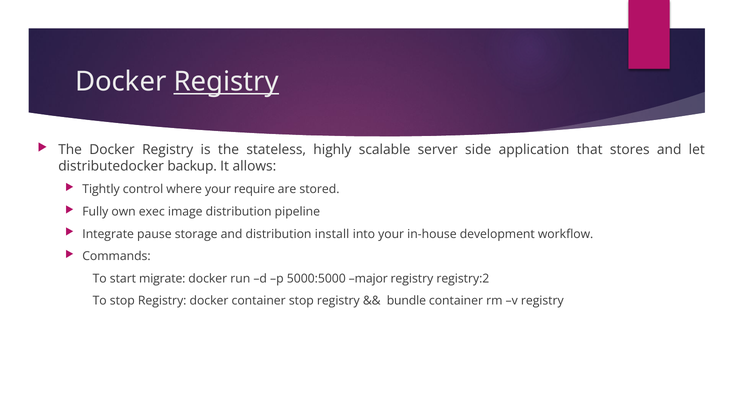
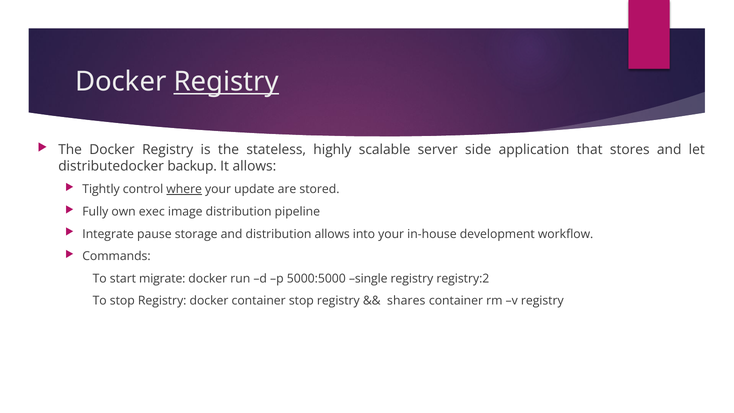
where underline: none -> present (184, 189)
require: require -> update (254, 189)
distribution install: install -> allows (332, 234)
major: major -> single (368, 279)
bundle: bundle -> shares (406, 301)
